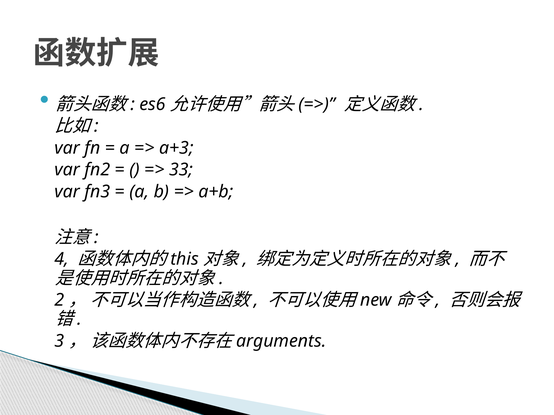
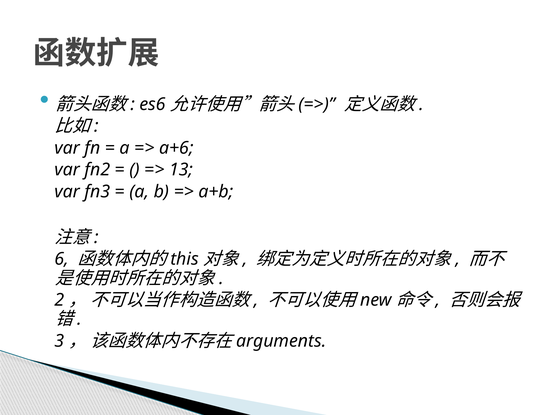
a+3: a+3 -> a+6 (176, 148)
33: 33 -> 13 (181, 170)
4: 4 -> 6 (62, 259)
